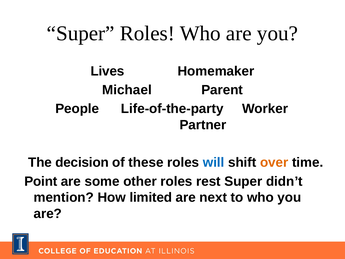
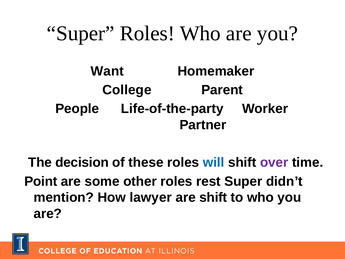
Lives: Lives -> Want (107, 71)
Michael: Michael -> College (127, 90)
over colour: orange -> purple (274, 162)
limited: limited -> lawyer (151, 197)
are next: next -> shift (213, 197)
